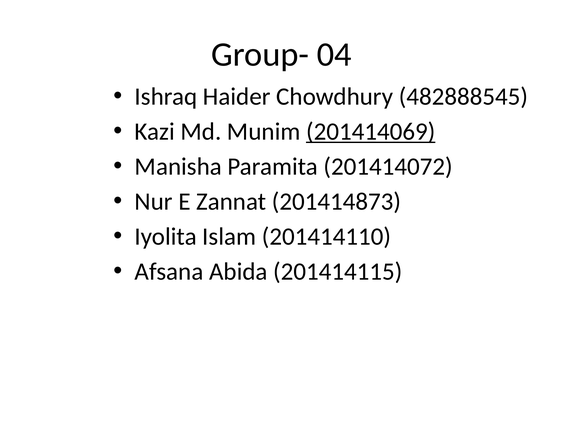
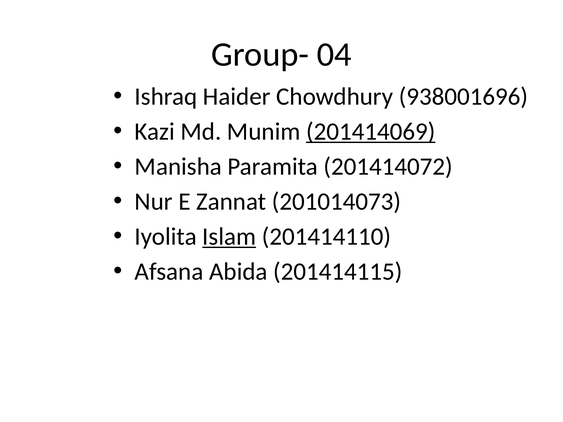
482888545: 482888545 -> 938001696 (463, 97)
201414873: 201414873 -> 201014073 (337, 202)
Islam underline: none -> present (229, 237)
